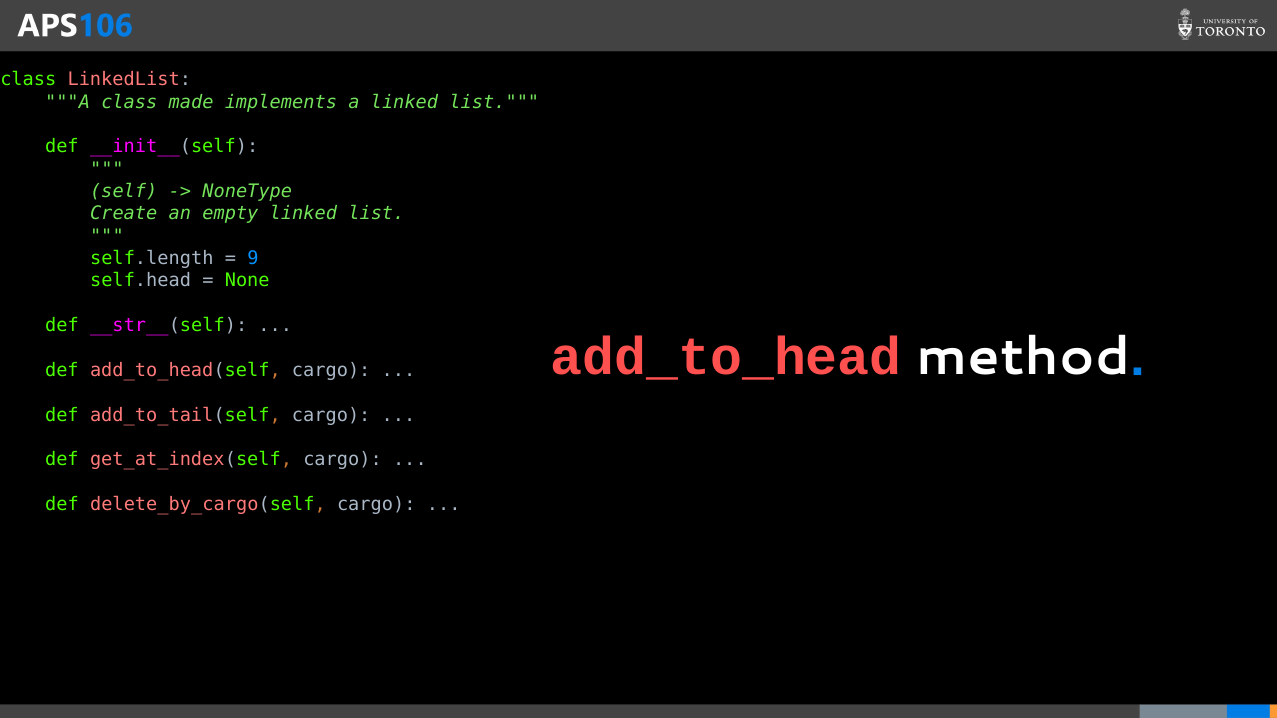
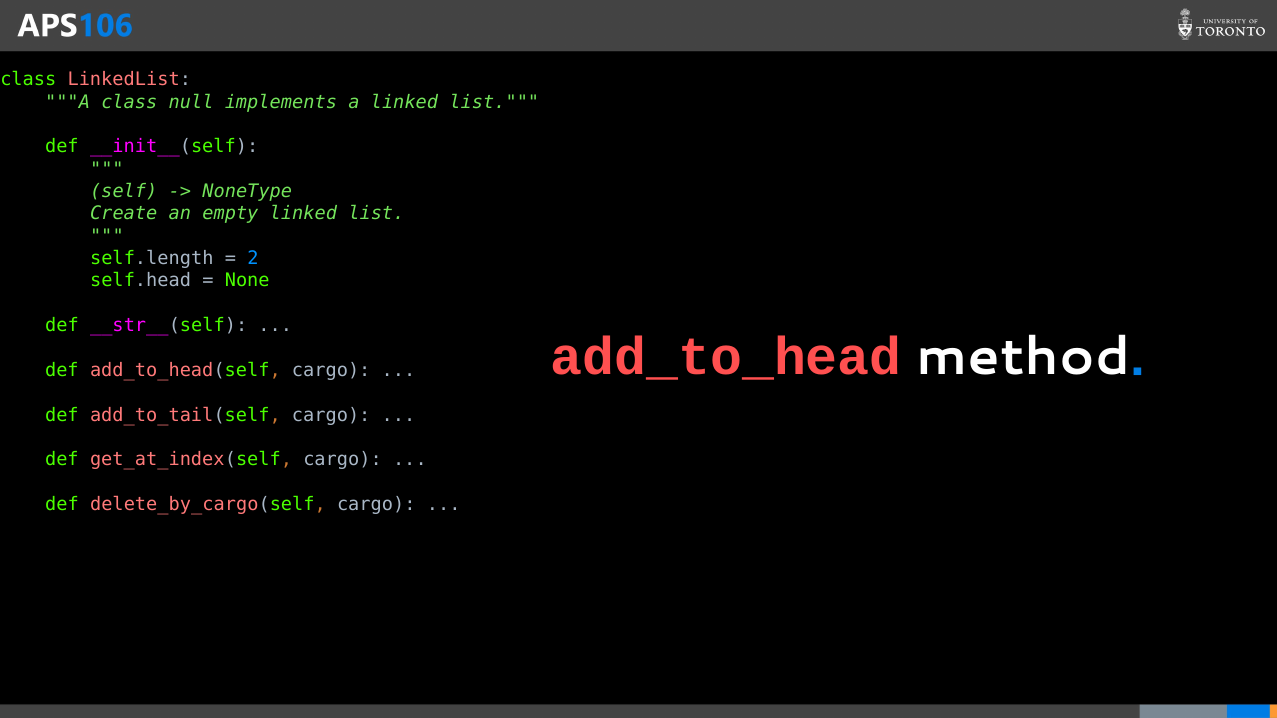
made: made -> null (191, 102)
9: 9 -> 2 (253, 259)
